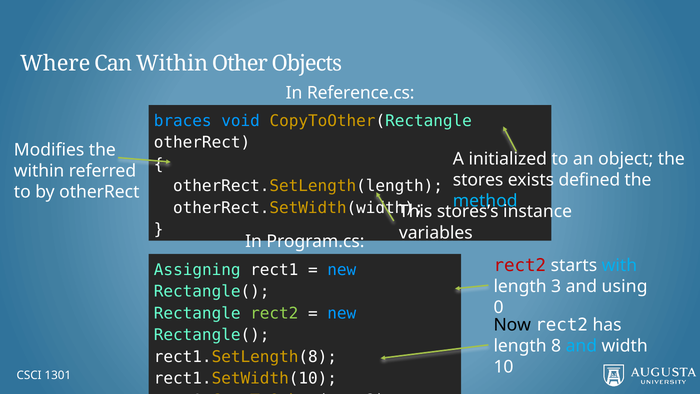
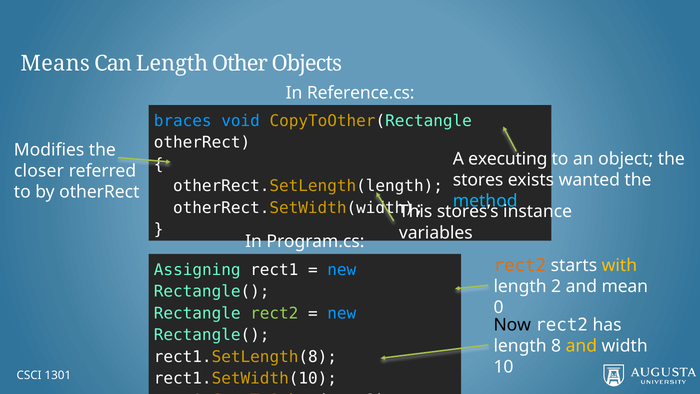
Where: Where -> Means (55, 64)
Can Within: Within -> Length (172, 64)
initialized: initialized -> executing (508, 159)
within: within -> closer (39, 171)
defined: defined -> wanted (589, 180)
rect2 colour: red -> orange (520, 265)
with colour: light blue -> yellow (619, 265)
3: 3 -> 2 (556, 286)
using: using -> mean (625, 286)
and colour: light blue -> yellow (581, 346)
